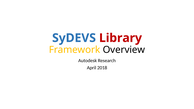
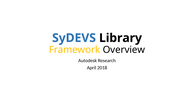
Library colour: red -> black (120, 38)
